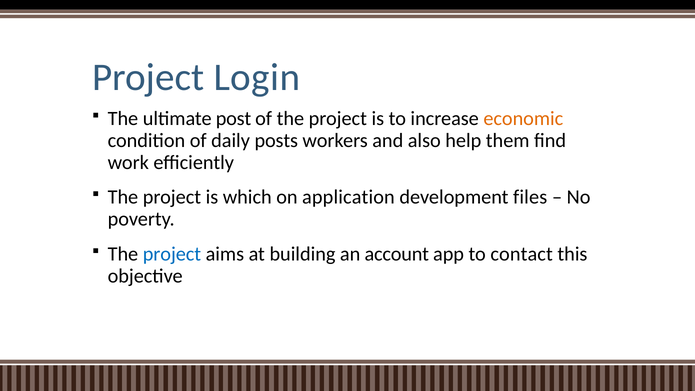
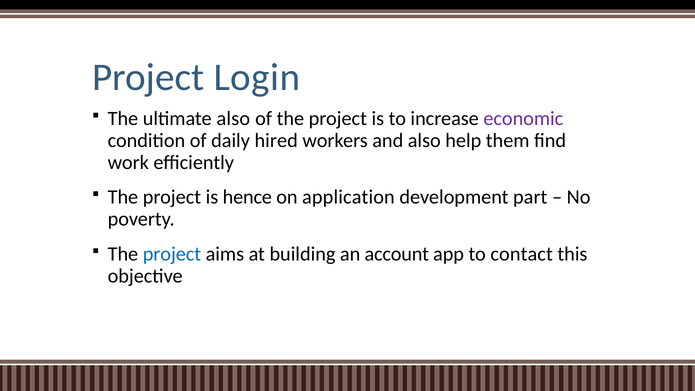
ultimate post: post -> also (233, 119)
economic colour: orange -> purple (523, 119)
posts: posts -> hired (276, 140)
which: which -> hence (247, 197)
files: files -> part (530, 197)
